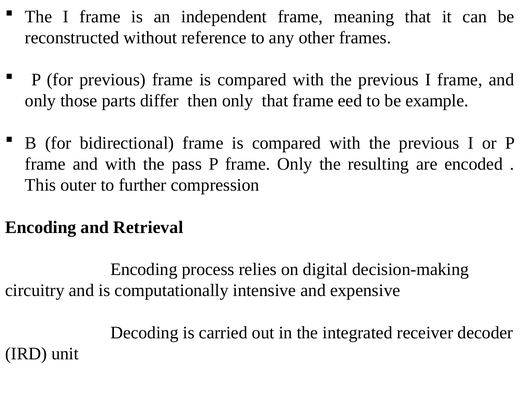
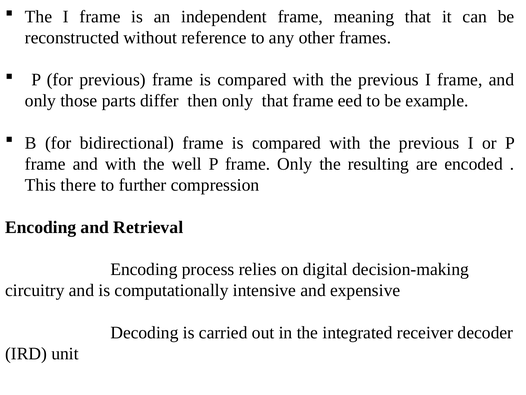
pass: pass -> well (187, 164)
outer: outer -> there (78, 185)
